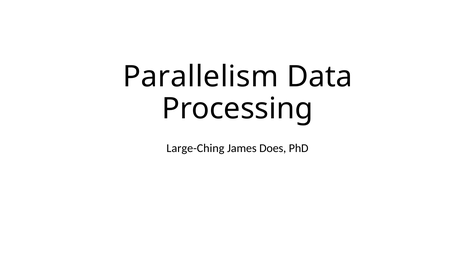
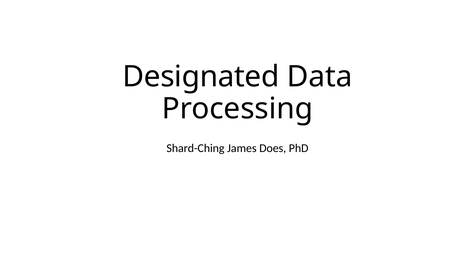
Parallelism: Parallelism -> Designated (201, 77)
Large-Ching: Large-Ching -> Shard-Ching (195, 148)
